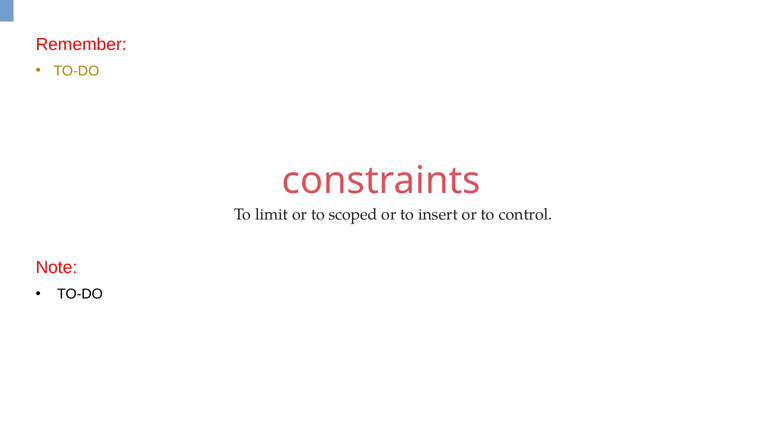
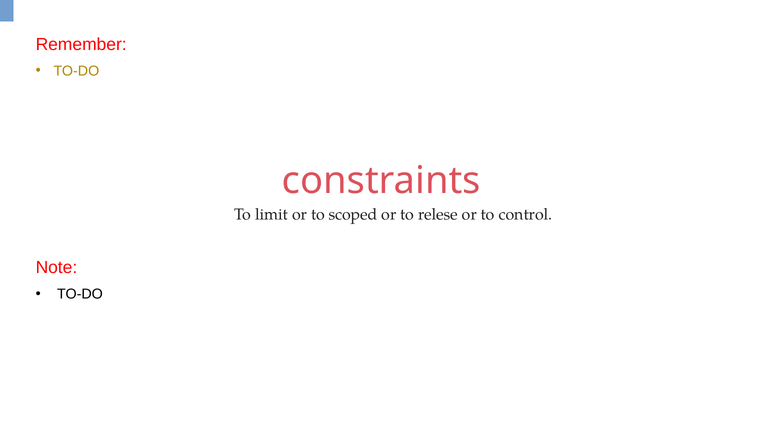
insert: insert -> relese (438, 215)
